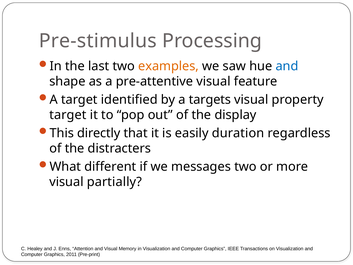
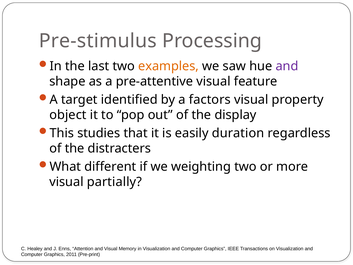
and colour: blue -> purple (287, 66)
targets: targets -> factors (210, 100)
target: target -> object (68, 115)
directly: directly -> studies (99, 133)
messages: messages -> weighting (201, 166)
